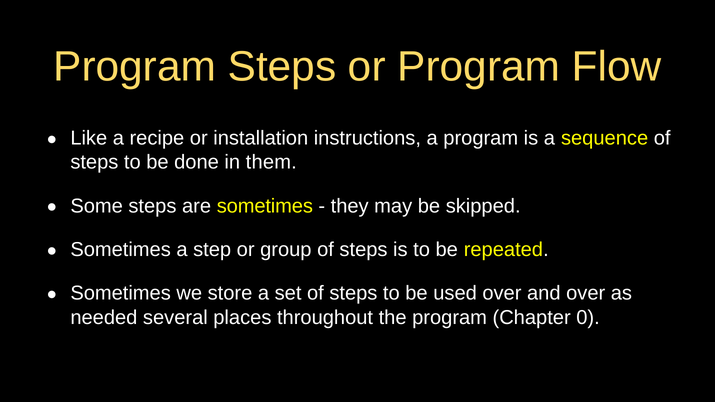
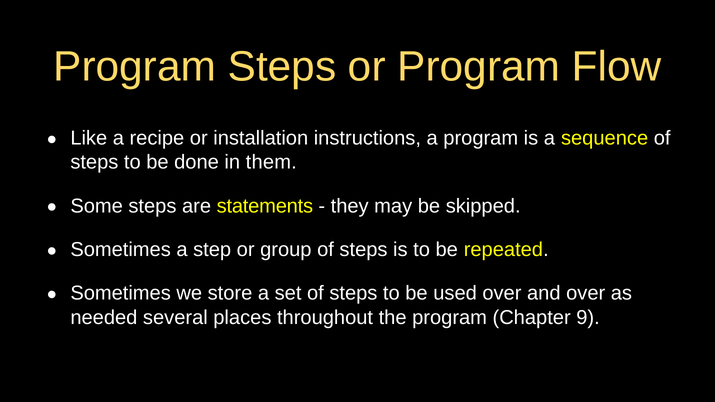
are sometimes: sometimes -> statements (265, 206)
0: 0 -> 9 (588, 318)
